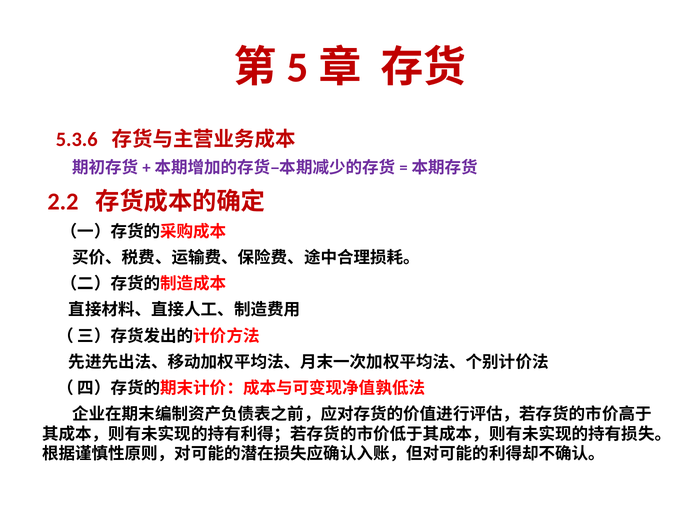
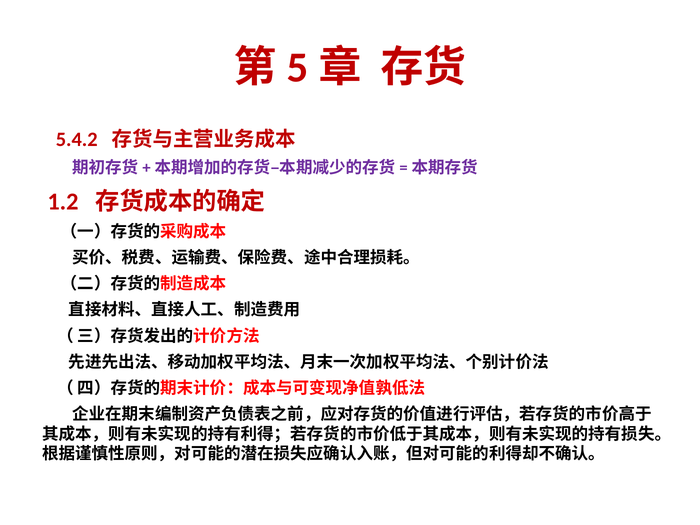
5.3.6: 5.3.6 -> 5.4.2 (77, 140)
2.2: 2.2 -> 1.2 (63, 202)
